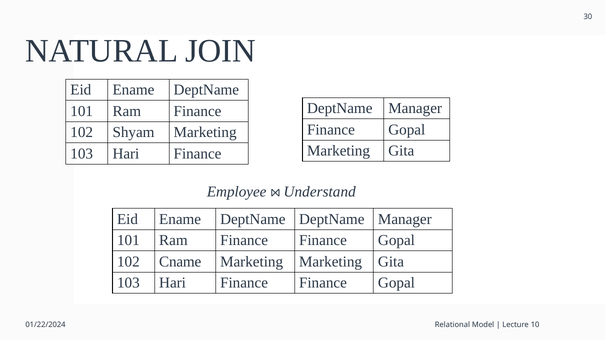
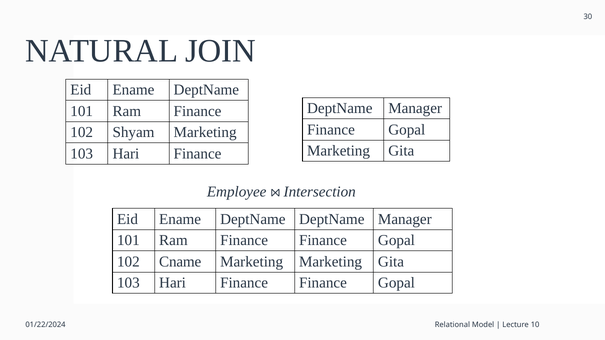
Understand: Understand -> Intersection (320, 192)
